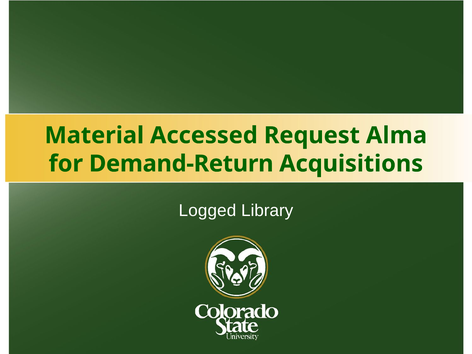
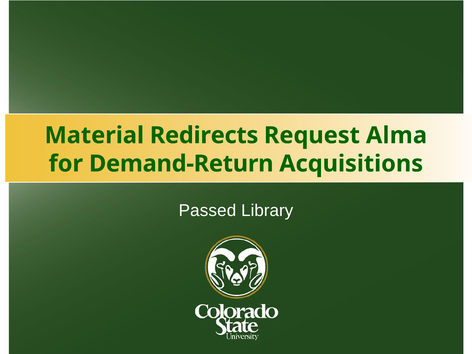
Accessed: Accessed -> Redirects (204, 135)
Logged: Logged -> Passed (207, 210)
